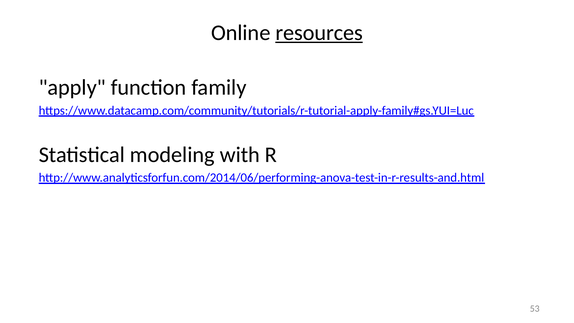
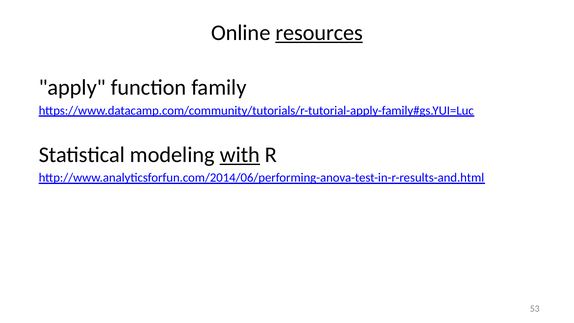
with underline: none -> present (240, 155)
